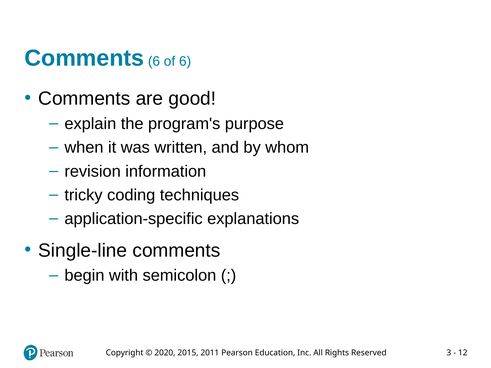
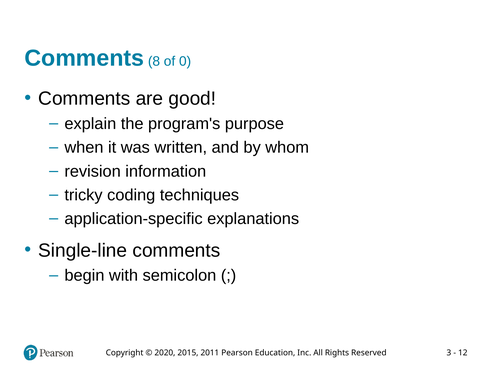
Comments 6: 6 -> 8 (154, 61)
of 6: 6 -> 0 (185, 61)
